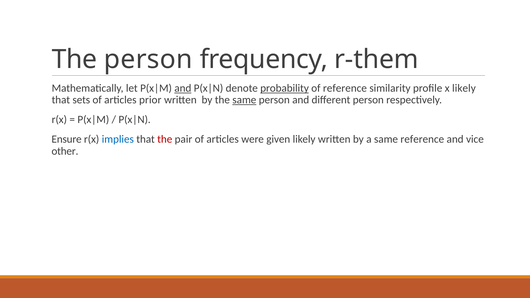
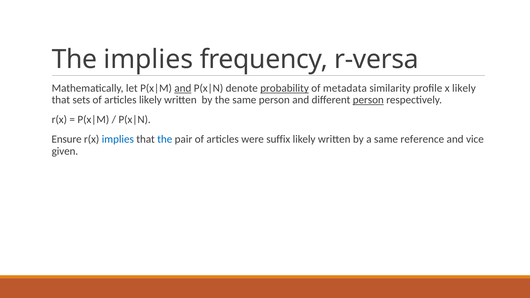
The person: person -> implies (148, 59)
r-them: r-them -> r-versa (376, 59)
of reference: reference -> metadata (345, 88)
articles prior: prior -> likely (150, 100)
same underline: present -> none (244, 100)
person underline: none -> present (368, 100)
the colour: red -> blue (165, 139)
given: given -> suffix (278, 139)
other: other -> given (65, 151)
